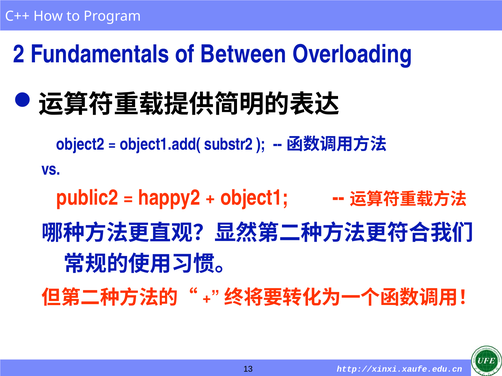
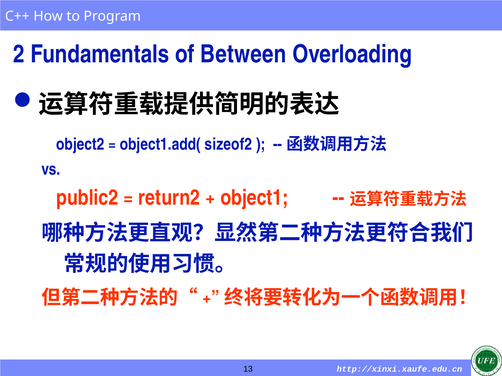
substr2: substr2 -> sizeof2 (228, 144)
happy2: happy2 -> return2 (169, 198)
